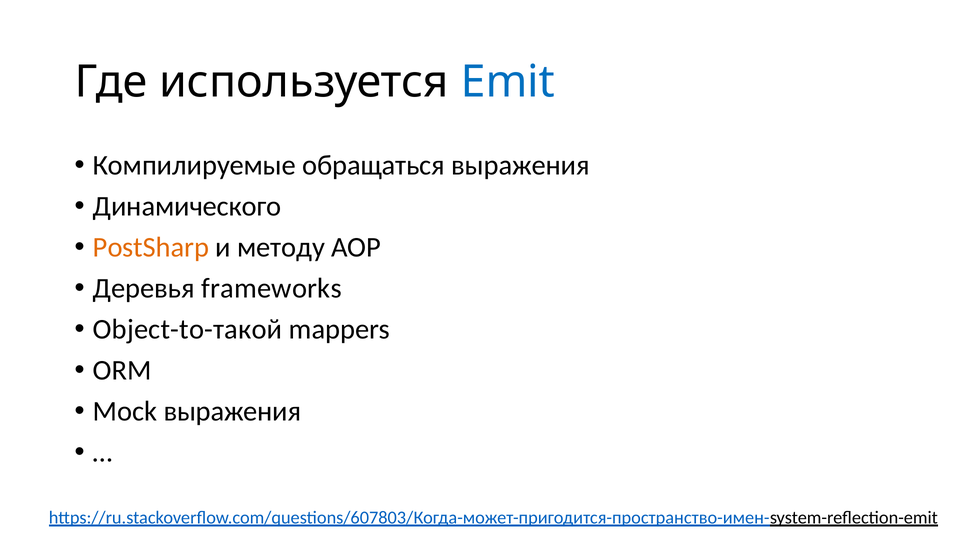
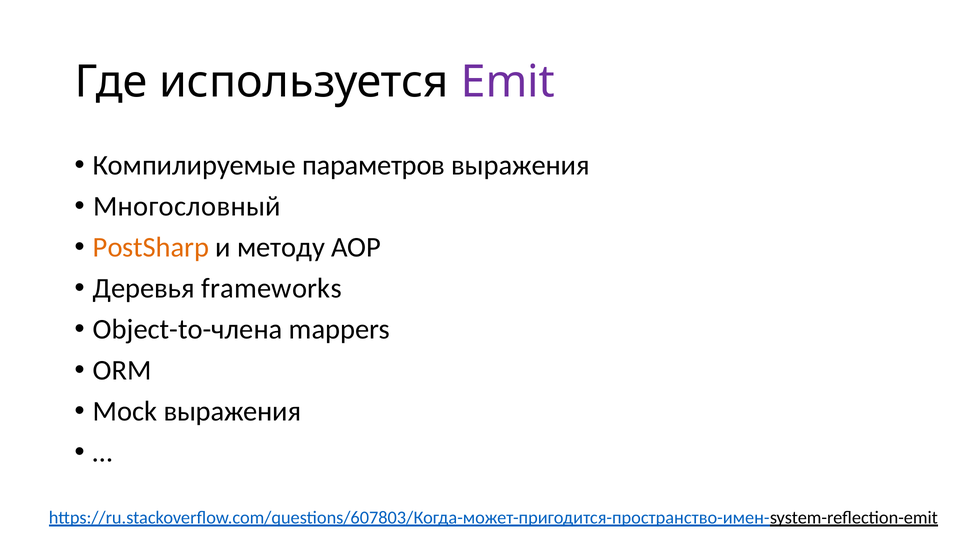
Emit colour: blue -> purple (508, 82)
обращаться: обращаться -> параметров (374, 165)
Динамического: Динамического -> Многословный (187, 206)
Object-to-такой: Object-to-такой -> Object-to-члена (188, 329)
